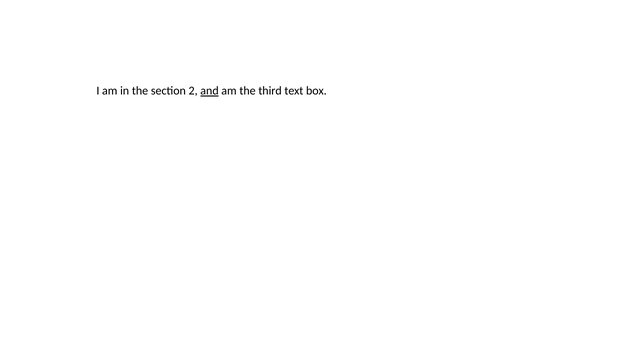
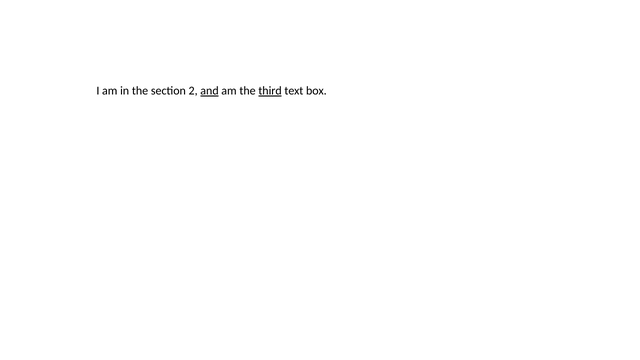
third underline: none -> present (270, 91)
